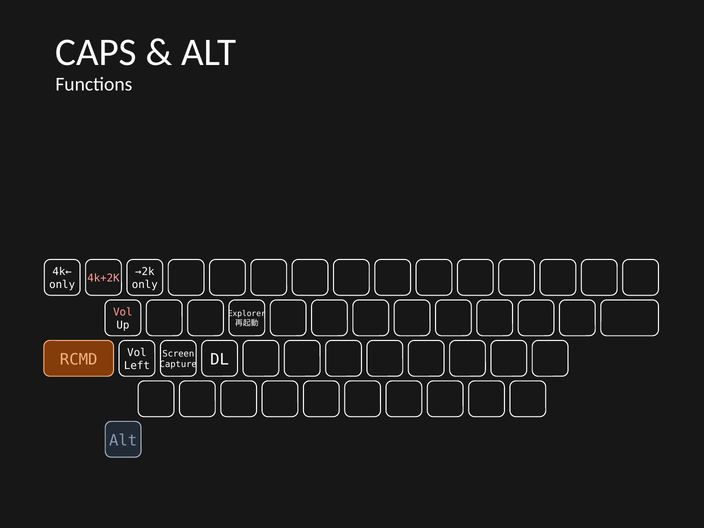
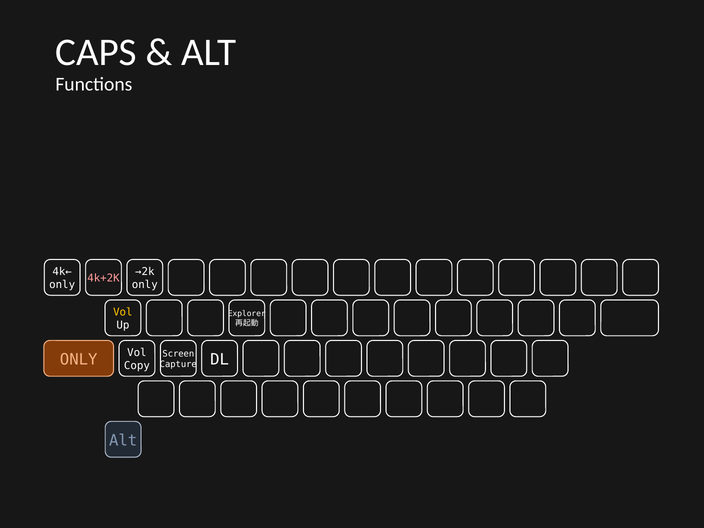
Vol colour: pink -> yellow (123, 312)
RCMD: RCMD -> ONLY (79, 359)
Left: Left -> Copy (137, 366)
